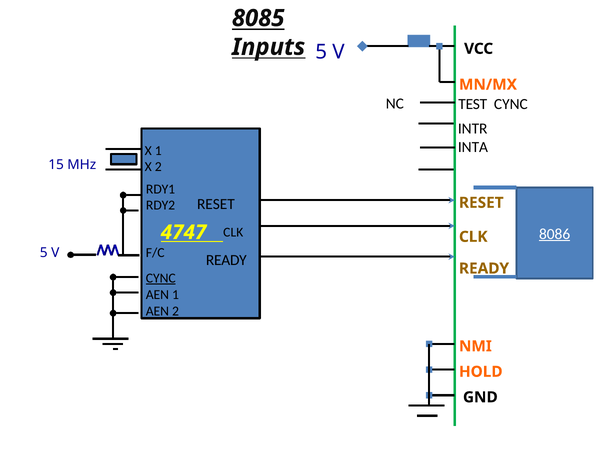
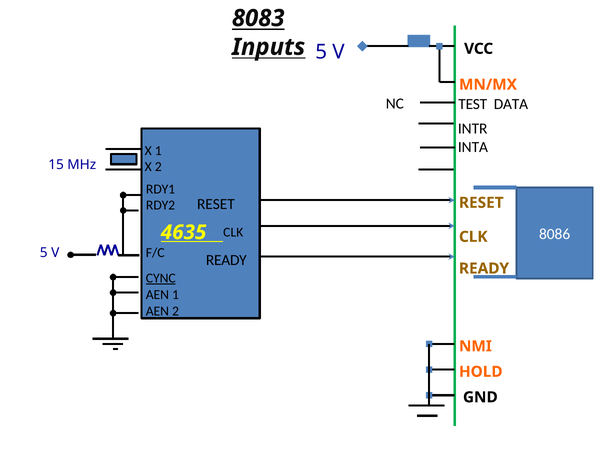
8085: 8085 -> 8083 (258, 18)
TEST CYNC: CYNC -> DATA (511, 104)
8086 underline: present -> none (555, 234)
4747: 4747 -> 4635 (184, 232)
